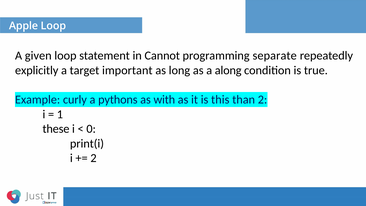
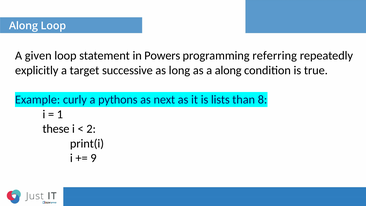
Apple: Apple -> Along (23, 26)
Cannot: Cannot -> Powers (162, 56)
separate: separate -> referring (275, 56)
important: important -> successive (127, 70)
with: with -> next (164, 100)
this: this -> lists (220, 100)
than 2: 2 -> 8 (262, 100)
0: 0 -> 2 (91, 129)
2: 2 -> 9 (93, 158)
